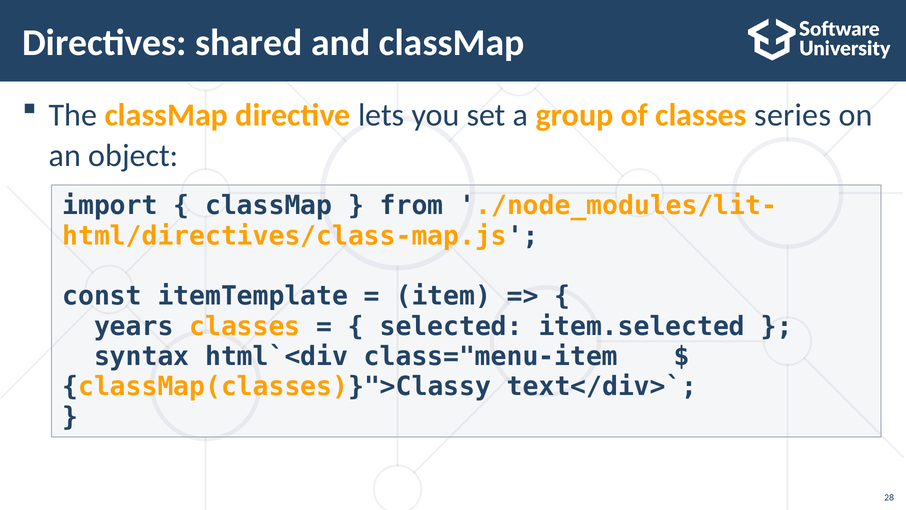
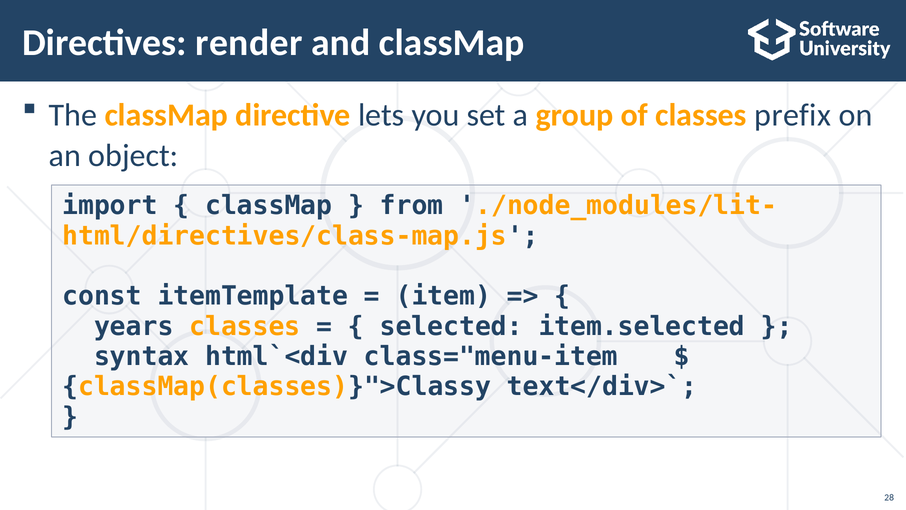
shared: shared -> render (249, 43)
series: series -> prefix (793, 115)
